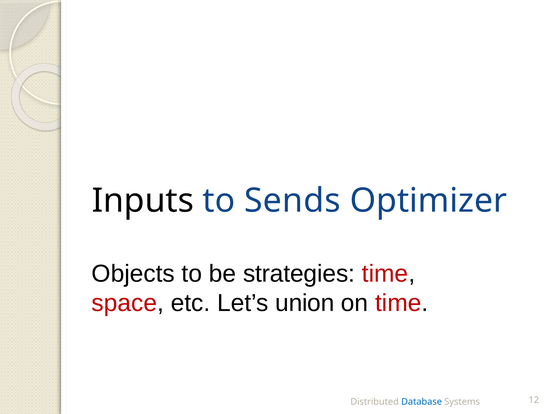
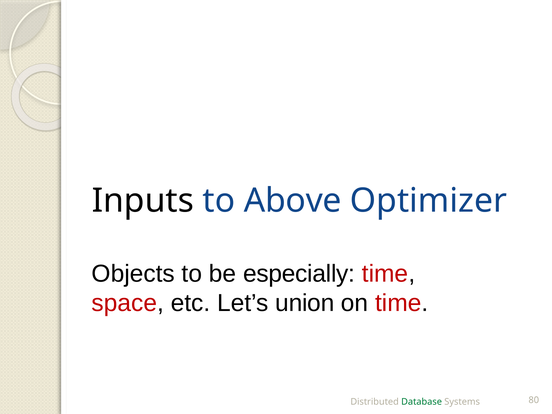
Sends: Sends -> Above (293, 201)
strategies: strategies -> especially (299, 274)
Database colour: blue -> green (422, 402)
12: 12 -> 80 (534, 400)
